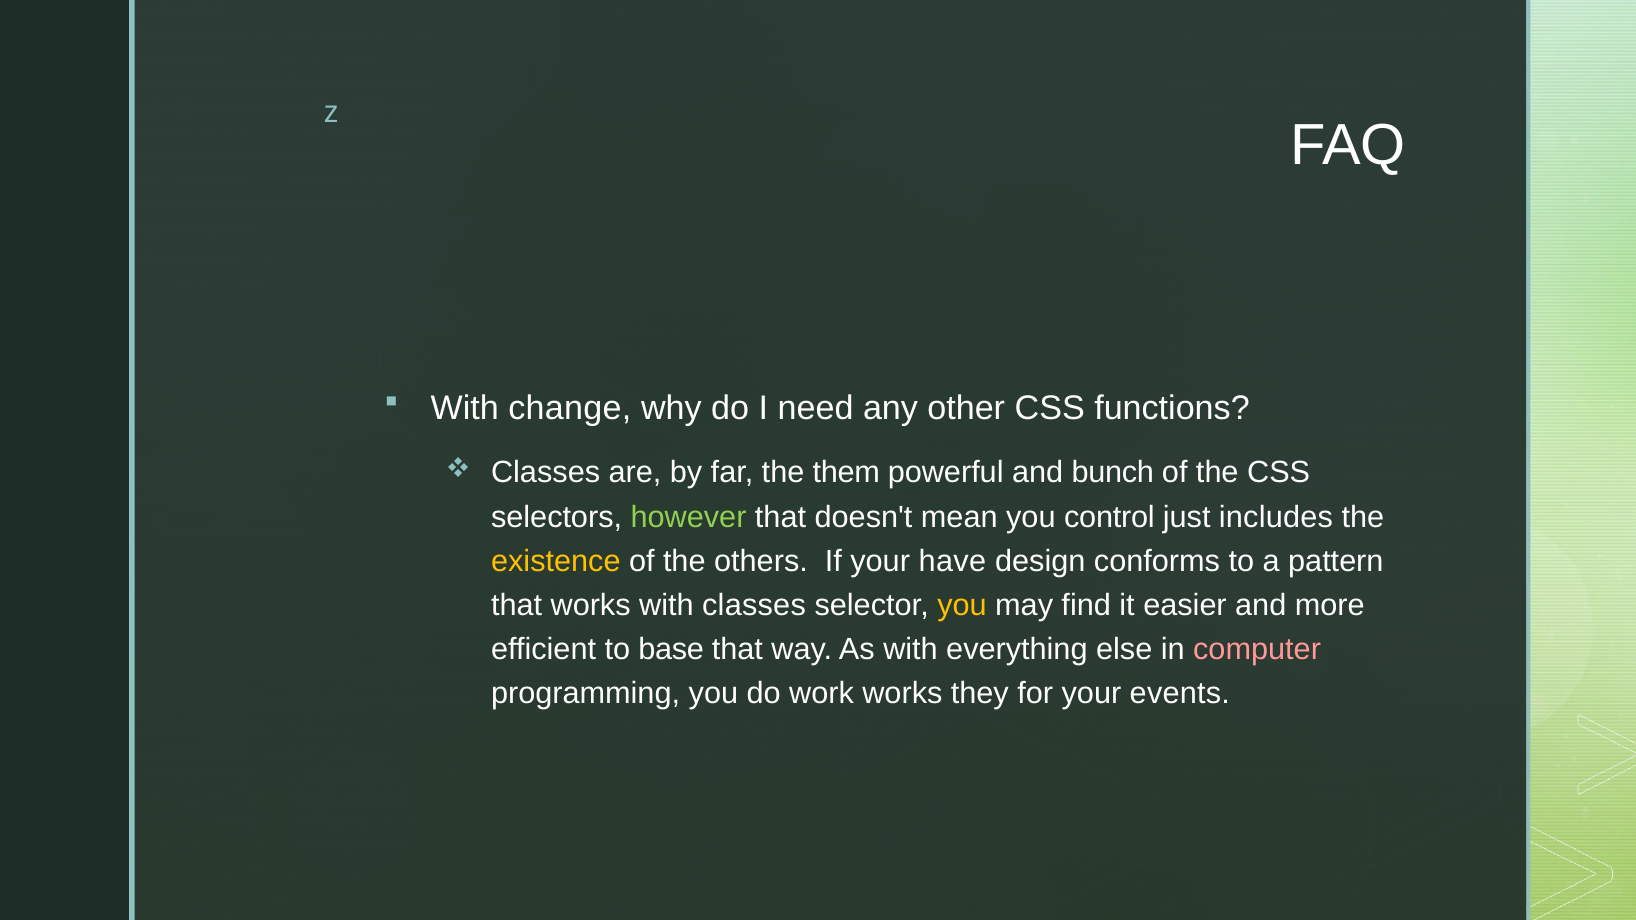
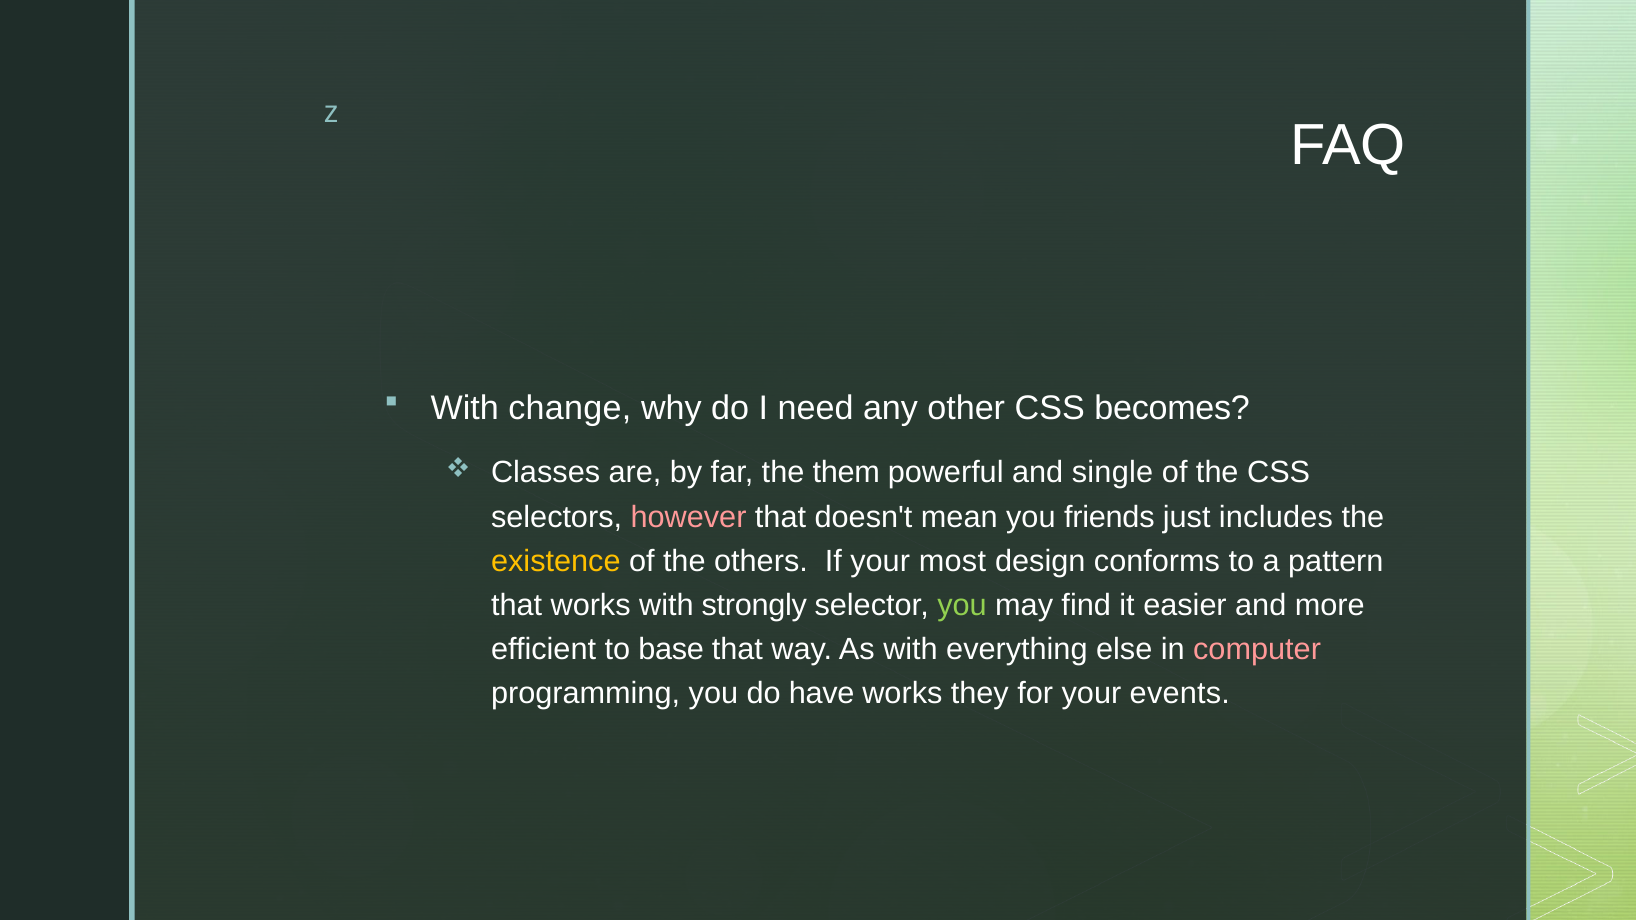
functions: functions -> becomes (1172, 408)
bunch: bunch -> single (1112, 473)
however colour: light green -> pink (689, 517)
control: control -> friends (1109, 517)
have: have -> most (952, 561)
with classes: classes -> strongly (754, 605)
you colour: yellow -> light green (962, 605)
work: work -> have (822, 694)
